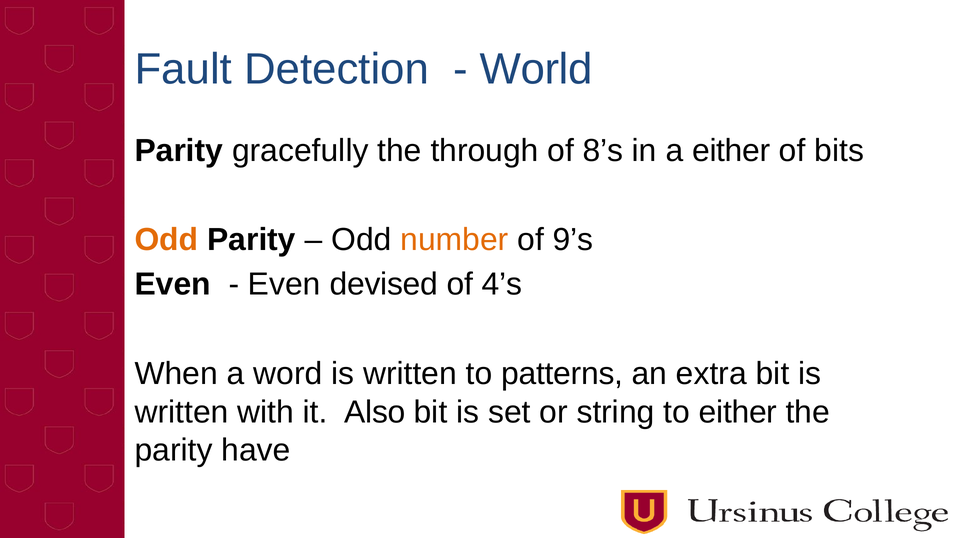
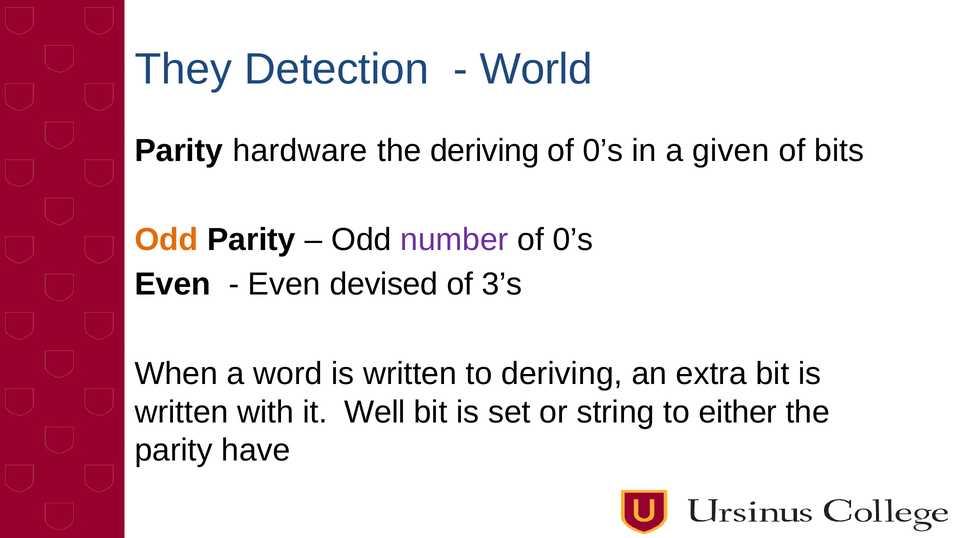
Fault: Fault -> They (183, 69)
gracefully: gracefully -> hardware (300, 150)
the through: through -> deriving (485, 150)
8’s: 8’s -> 0’s (603, 150)
a either: either -> given (731, 150)
number colour: orange -> purple (454, 240)
9’s: 9’s -> 0’s (573, 240)
4’s: 4’s -> 3’s (502, 284)
to patterns: patterns -> deriving (562, 374)
Also: Also -> Well (375, 412)
